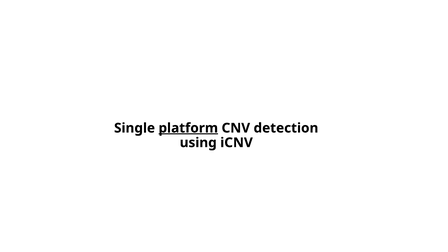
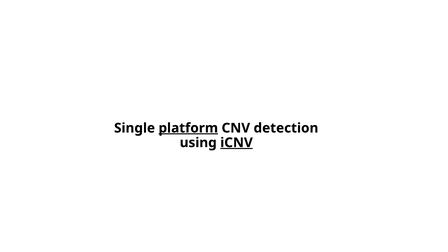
iCNV underline: none -> present (236, 143)
